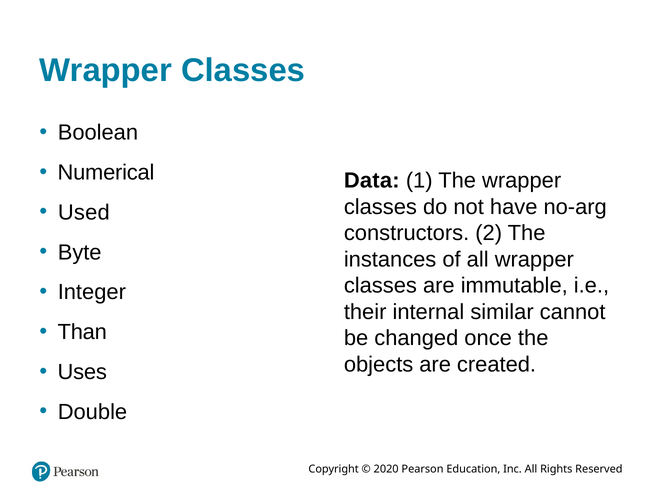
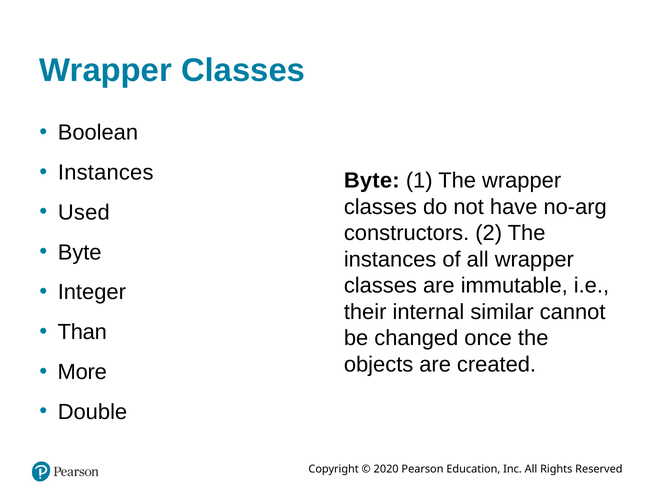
Numerical: Numerical -> Instances (106, 173)
Data: Data -> Byte (372, 181)
Uses: Uses -> More (82, 373)
